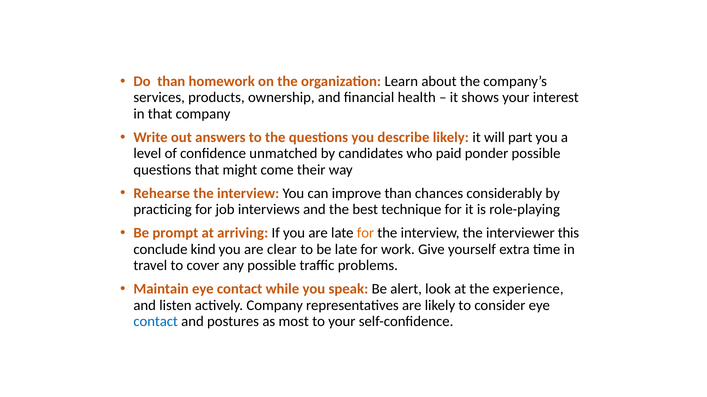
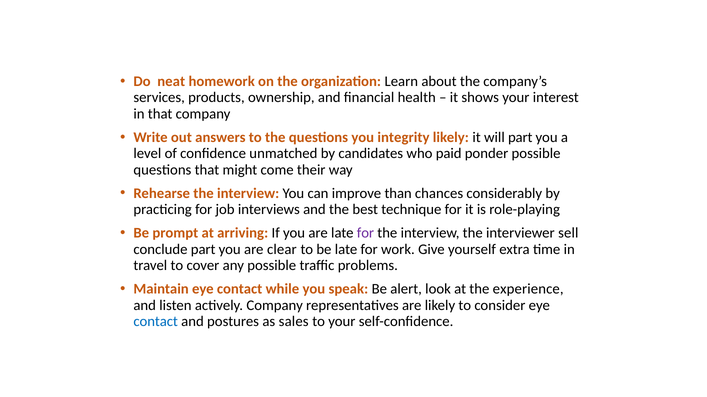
Do than: than -> neat (171, 81)
describe: describe -> integrity (403, 138)
for colour: orange -> purple (365, 234)
this: this -> sell (568, 234)
conclude kind: kind -> part (203, 250)
most: most -> sales (294, 322)
